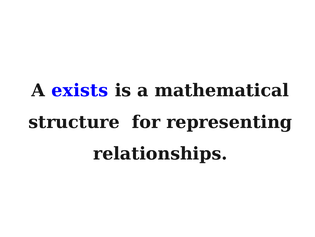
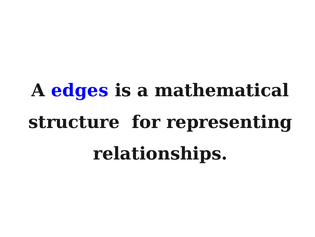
exists: exists -> edges (80, 90)
